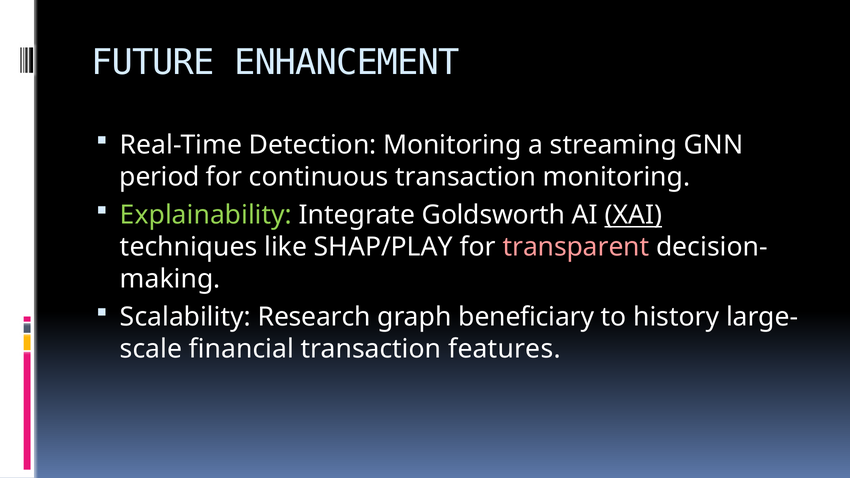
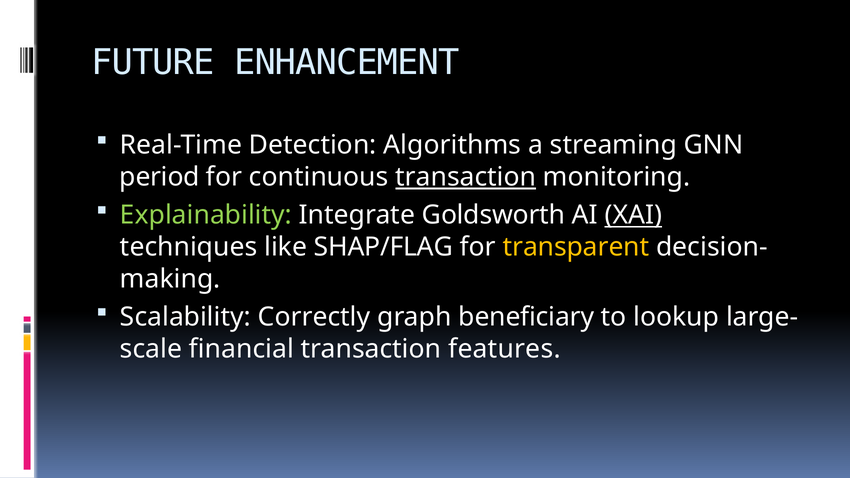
Detection Monitoring: Monitoring -> Algorithms (452, 145)
transaction underline: none -> present (466, 177)
SHAP/PLAY: SHAP/PLAY -> SHAP/FLAG (383, 247)
transparent colour: pink -> yellow (576, 247)
Research: Research -> Correctly (314, 317)
history: history -> lookup (676, 317)
